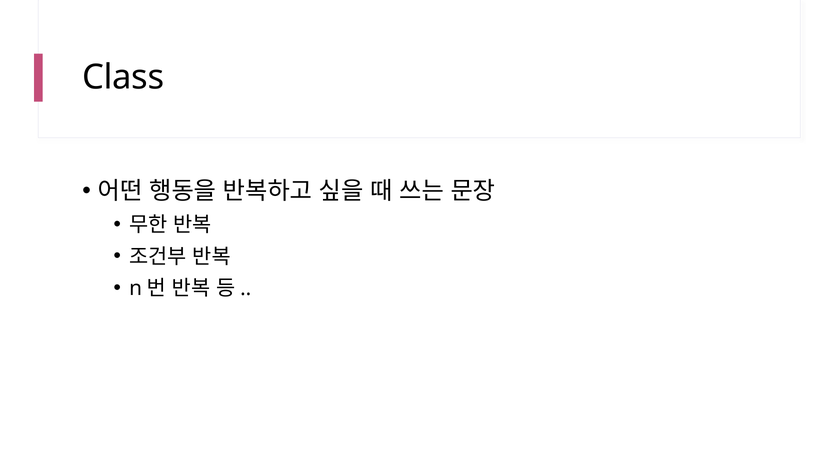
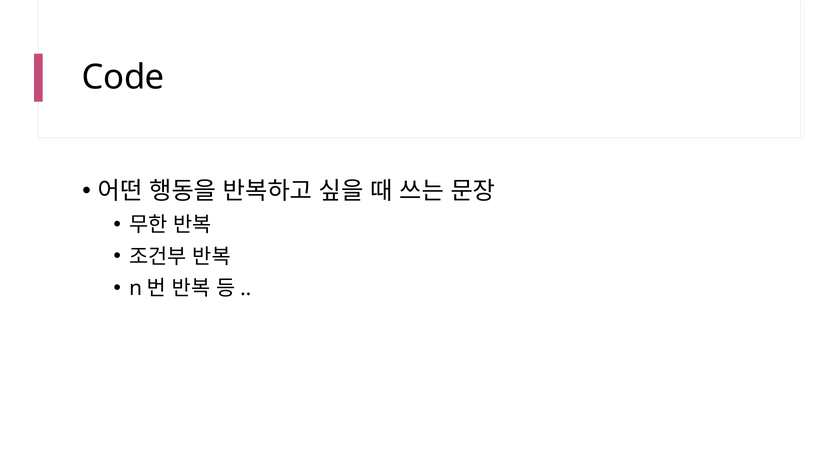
Class: Class -> Code (123, 77)
